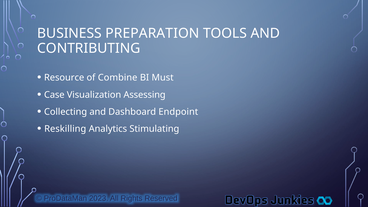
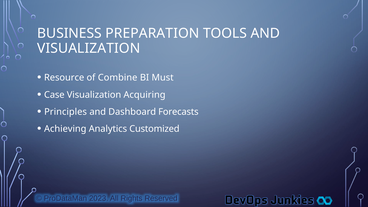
CONTRIBUTING: CONTRIBUTING -> VISUALIZATION (89, 48)
Assessing: Assessing -> Acquiring (145, 95)
Collecting: Collecting -> Principles (66, 112)
Endpoint: Endpoint -> Forecasts (178, 112)
Reskilling: Reskilling -> Achieving (65, 129)
Stimulating: Stimulating -> Customized (154, 129)
